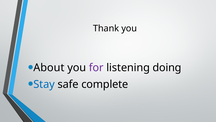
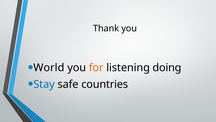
About: About -> World (49, 67)
for colour: purple -> orange (96, 67)
complete: complete -> countries (105, 84)
